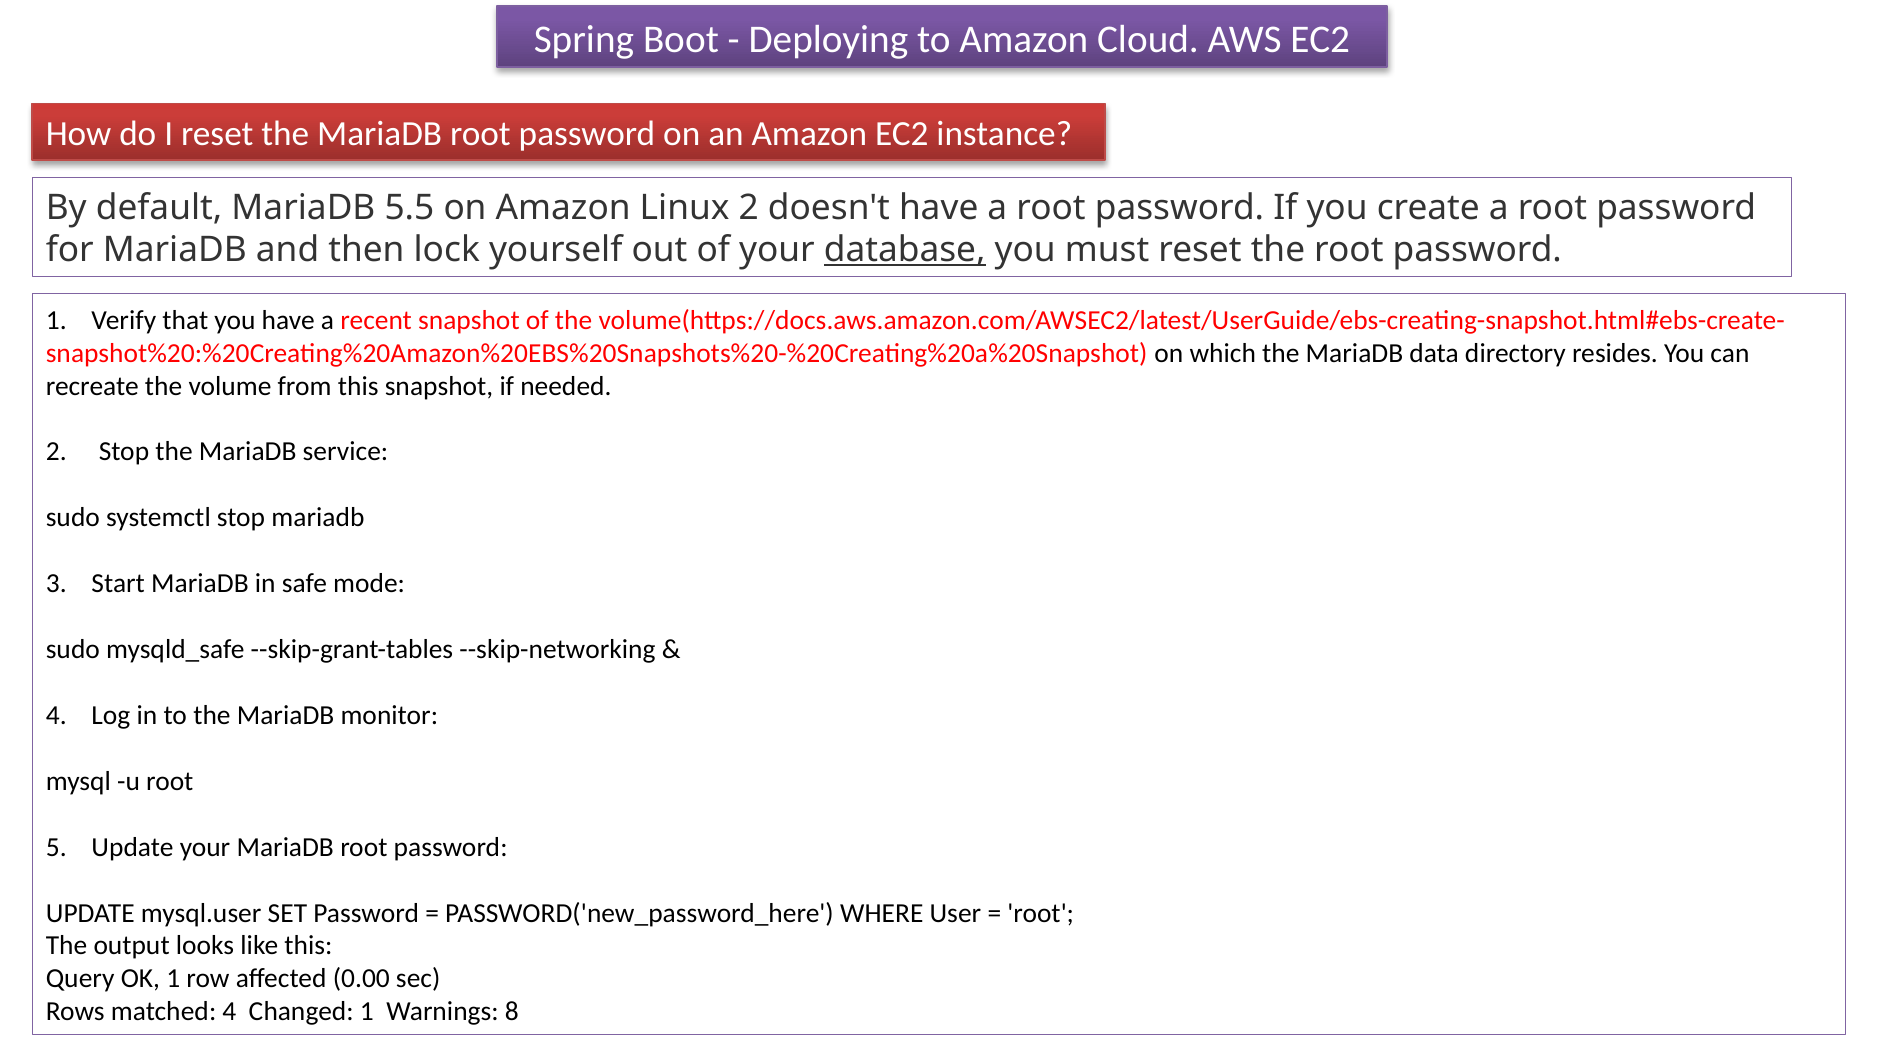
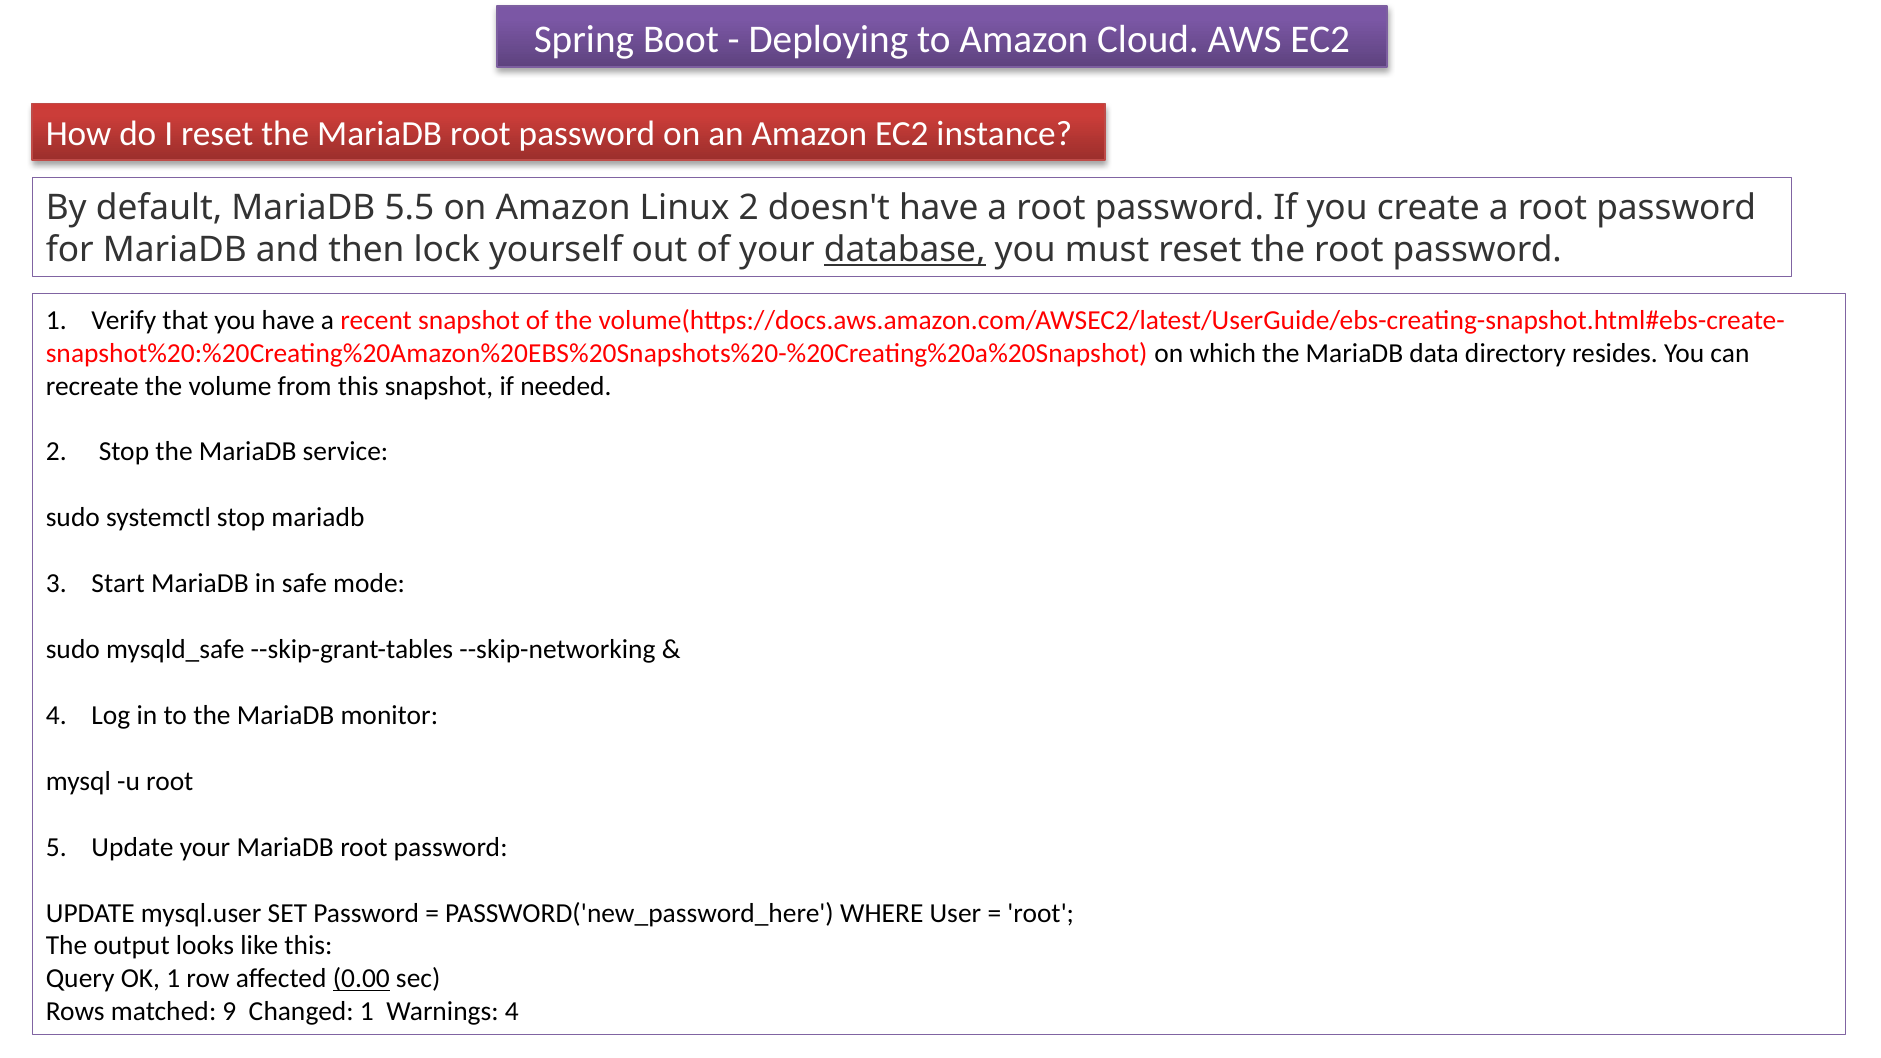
0.00 underline: none -> present (361, 979)
matched 4: 4 -> 9 (229, 1012)
Warnings 8: 8 -> 4 (512, 1012)
